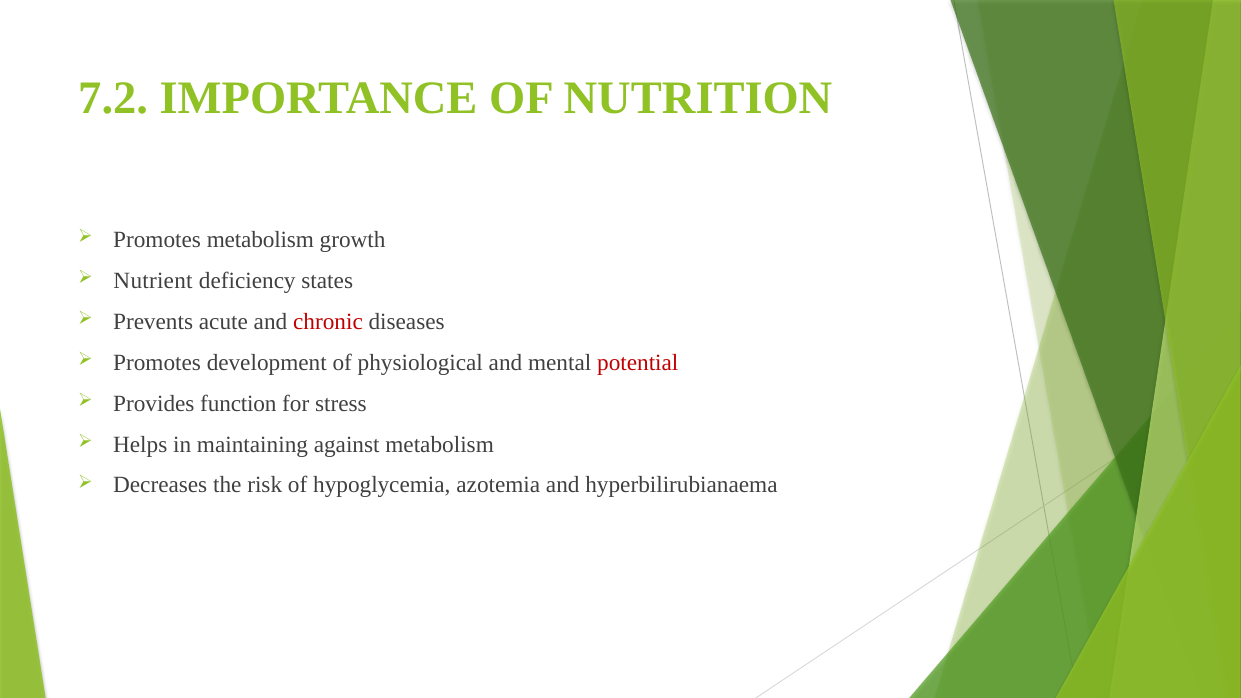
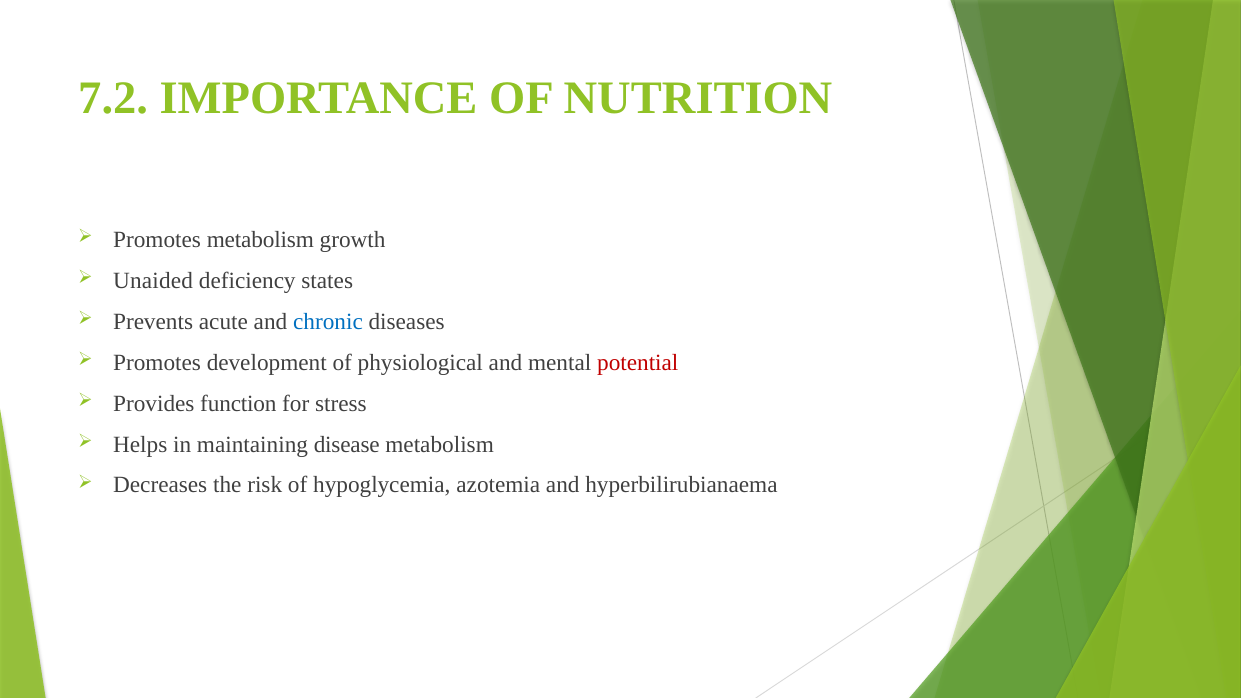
Nutrient: Nutrient -> Unaided (153, 281)
chronic colour: red -> blue (328, 322)
against: against -> disease (347, 444)
